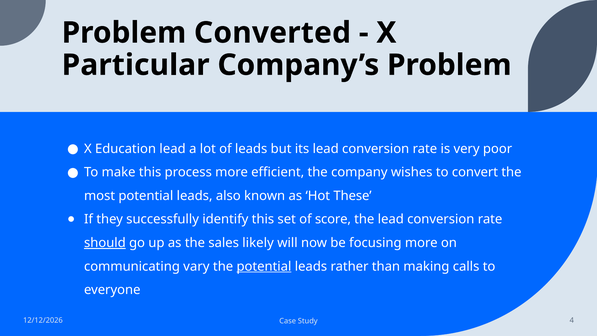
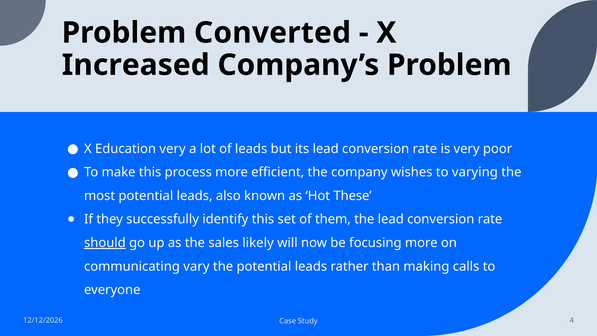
Particular: Particular -> Increased (136, 65)
Education lead: lead -> very (173, 149)
convert: convert -> varying (475, 172)
score: score -> them (333, 219)
potential underline: present -> none (264, 266)
